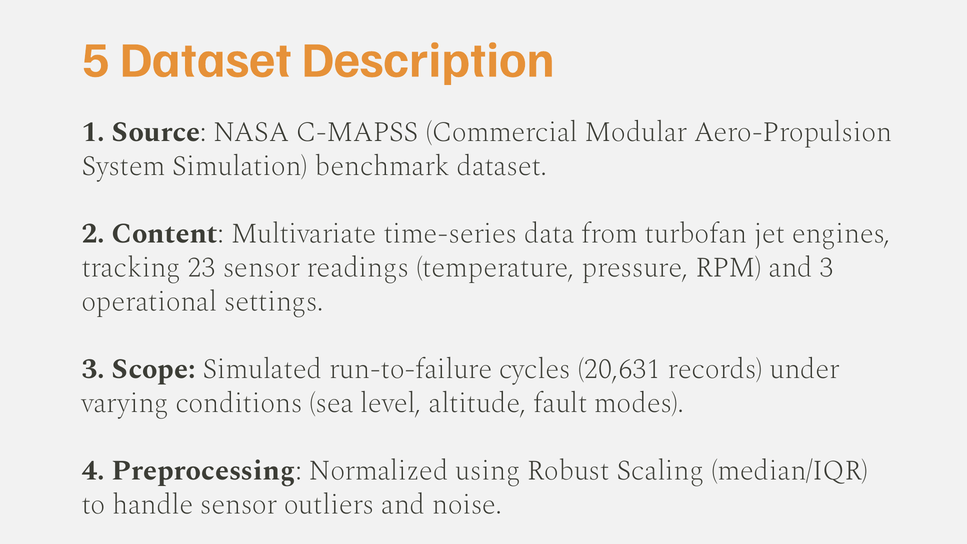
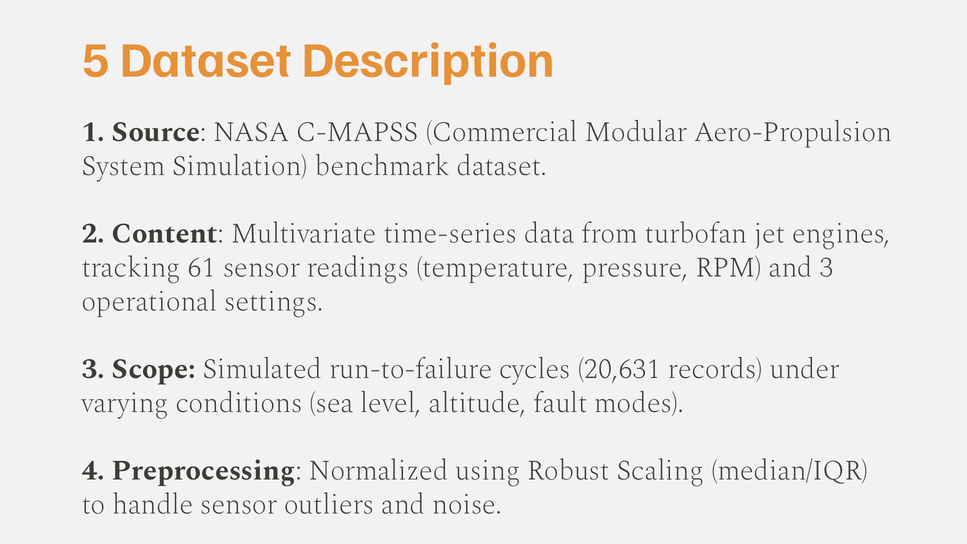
23: 23 -> 61 (202, 268)
